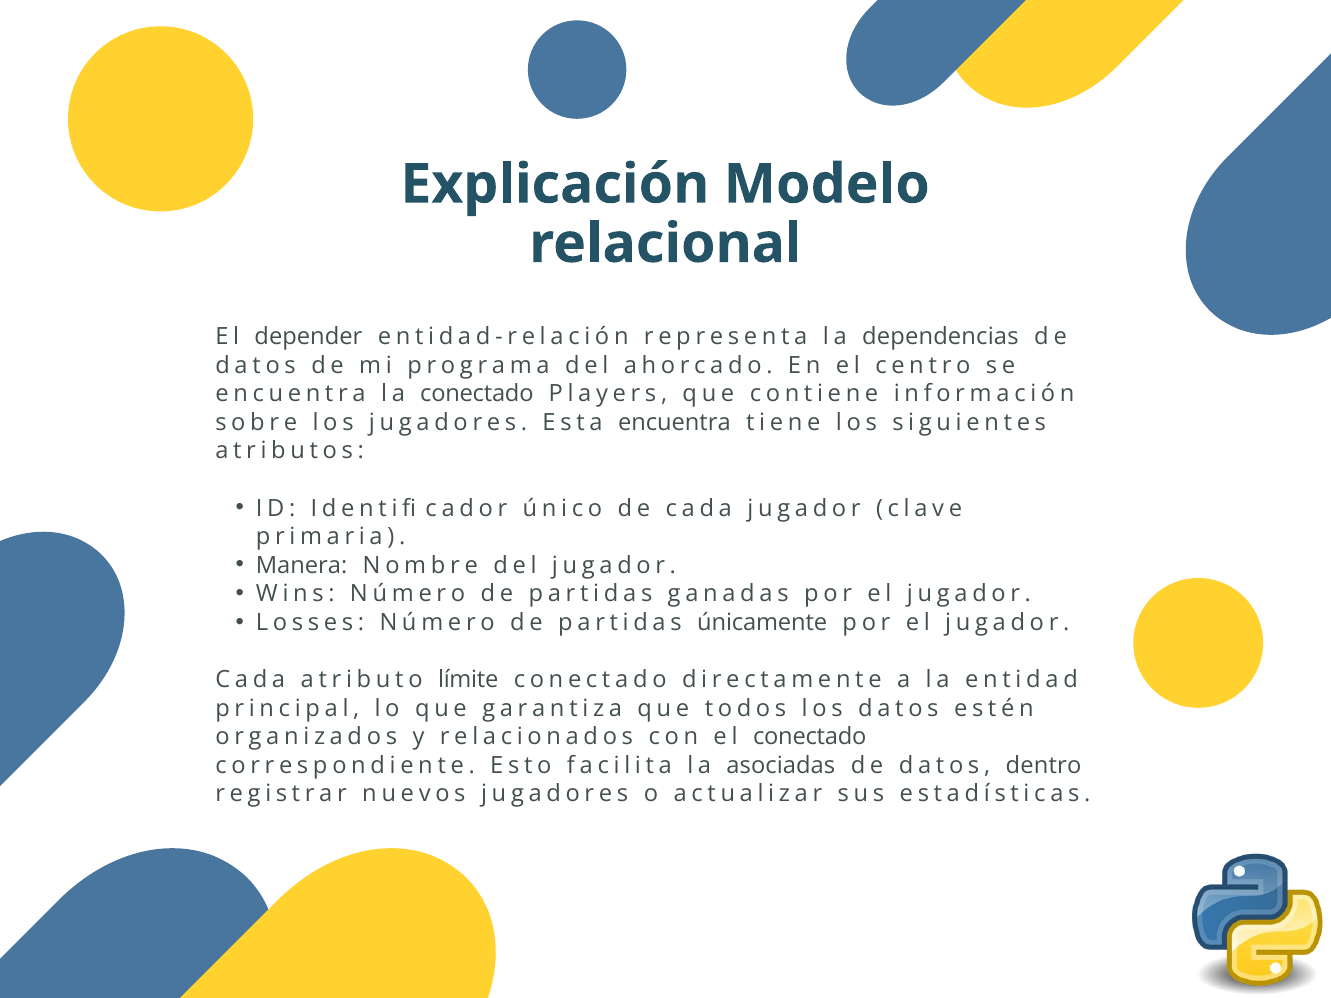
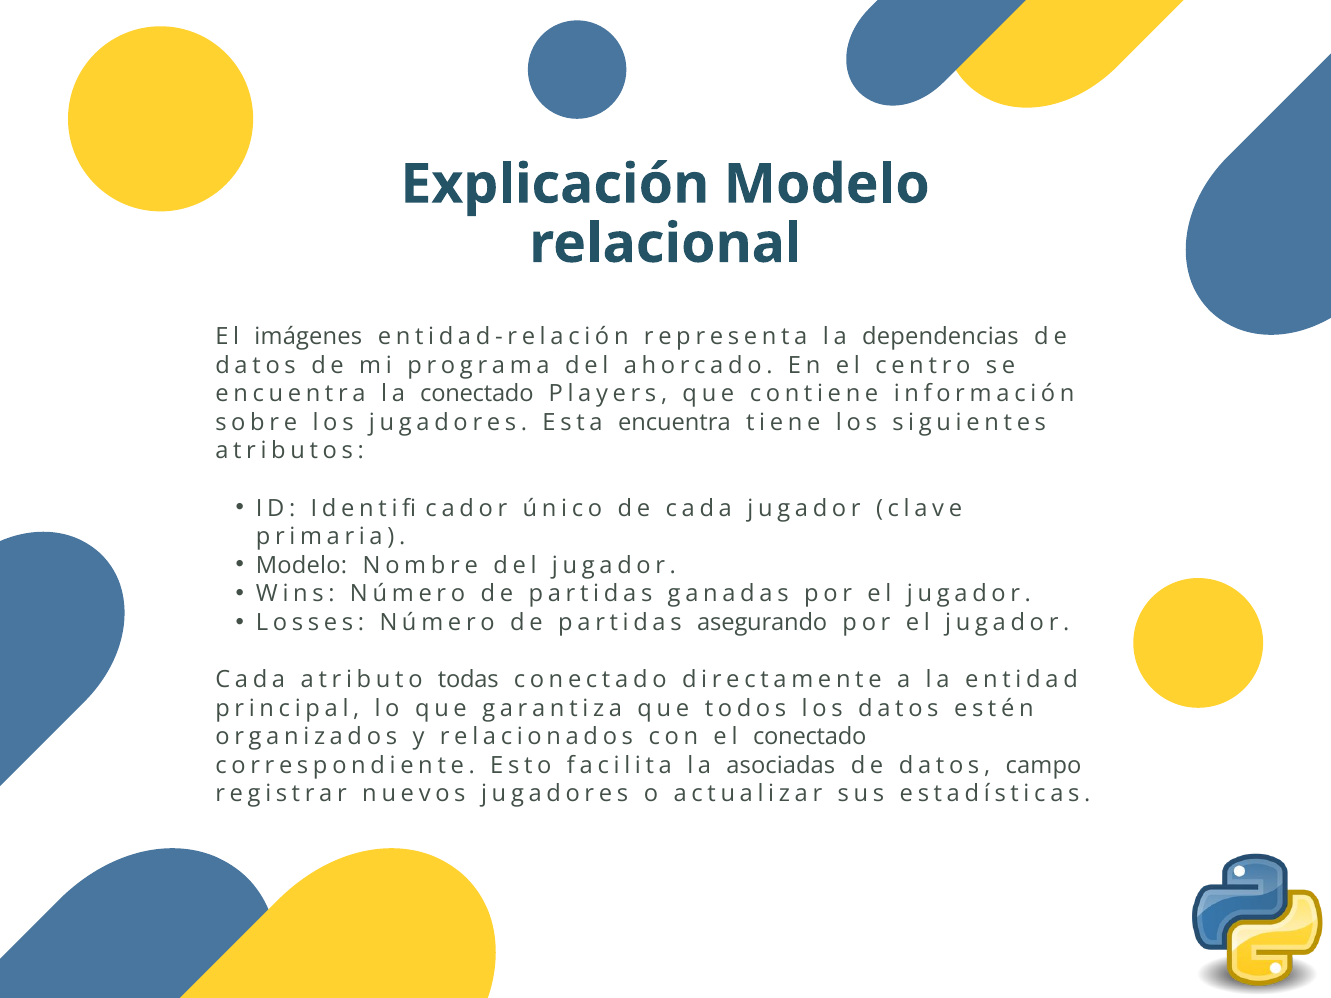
depender: depender -> imágenes (308, 337)
Manera: Manera -> Modelo (301, 566)
únicamente: únicamente -> asegurando (762, 623)
límite: límite -> todas (468, 680)
dentro: dentro -> campo (1044, 766)
